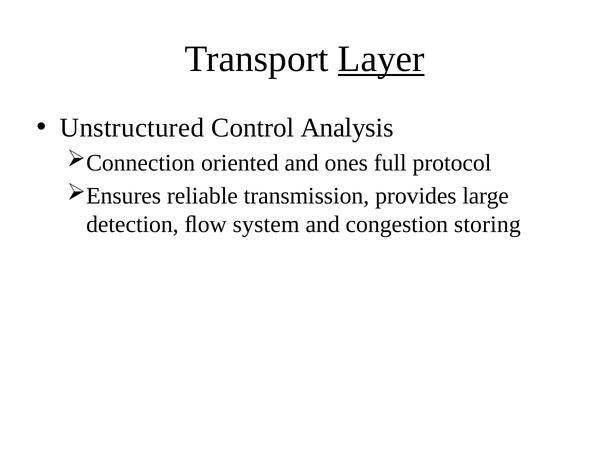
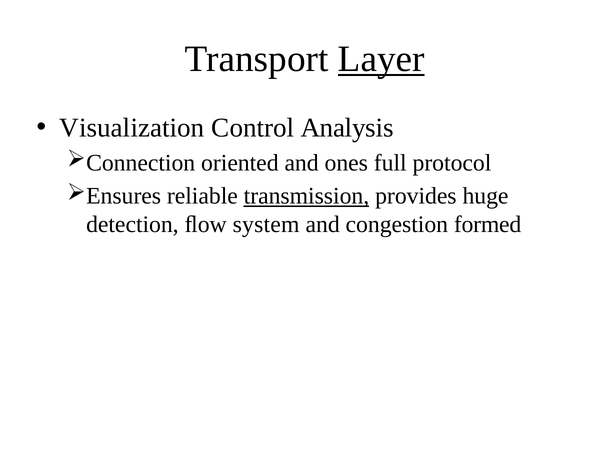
Unstructured: Unstructured -> Visualization (132, 128)
transmission underline: none -> present (306, 196)
large: large -> huge (486, 196)
storing: storing -> formed (488, 225)
